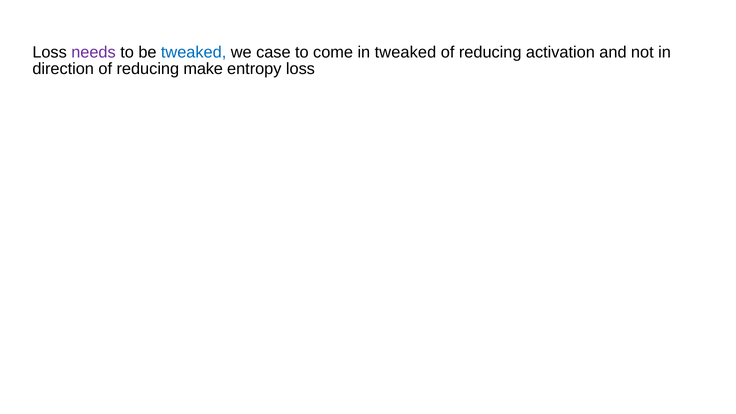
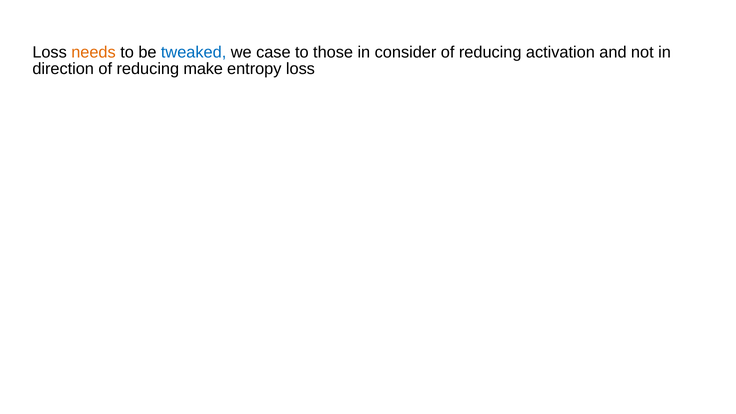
needs colour: purple -> orange (94, 53)
come: come -> those (333, 53)
in tweaked: tweaked -> consider (406, 53)
